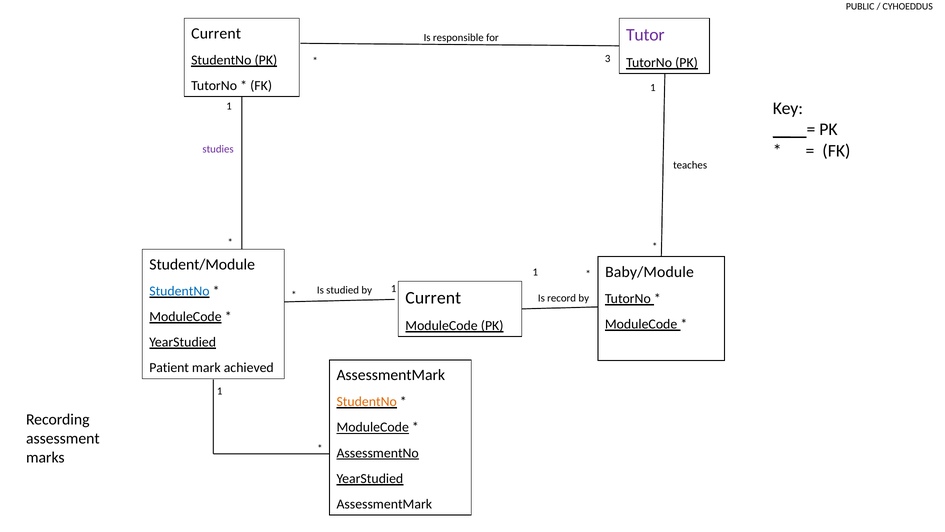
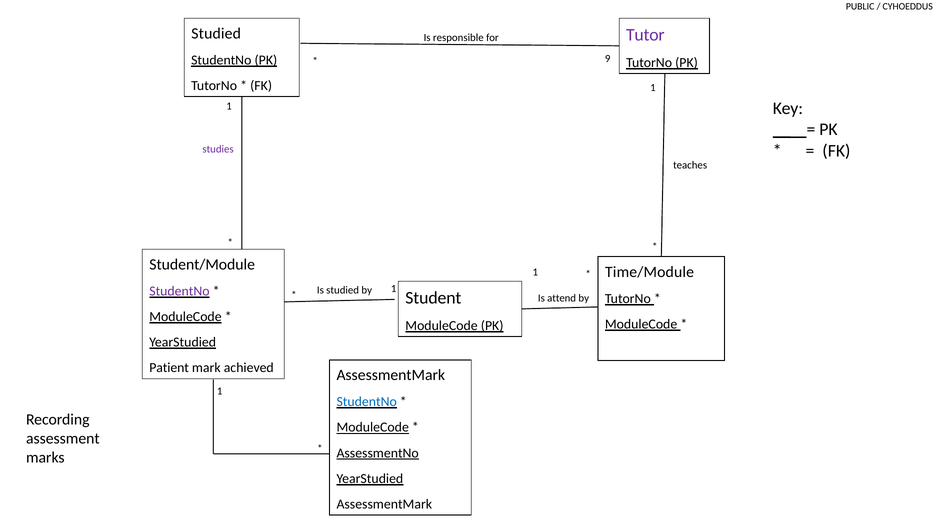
Current: Current -> Studied (216, 34)
3: 3 -> 9 (608, 59)
Baby/Module: Baby/Module -> Time/Module (650, 272)
StudentNo colour: blue -> purple (179, 291)
Current: Current -> Student (433, 298)
record: record -> attend (562, 298)
StudentNo colour: orange -> blue (367, 402)
